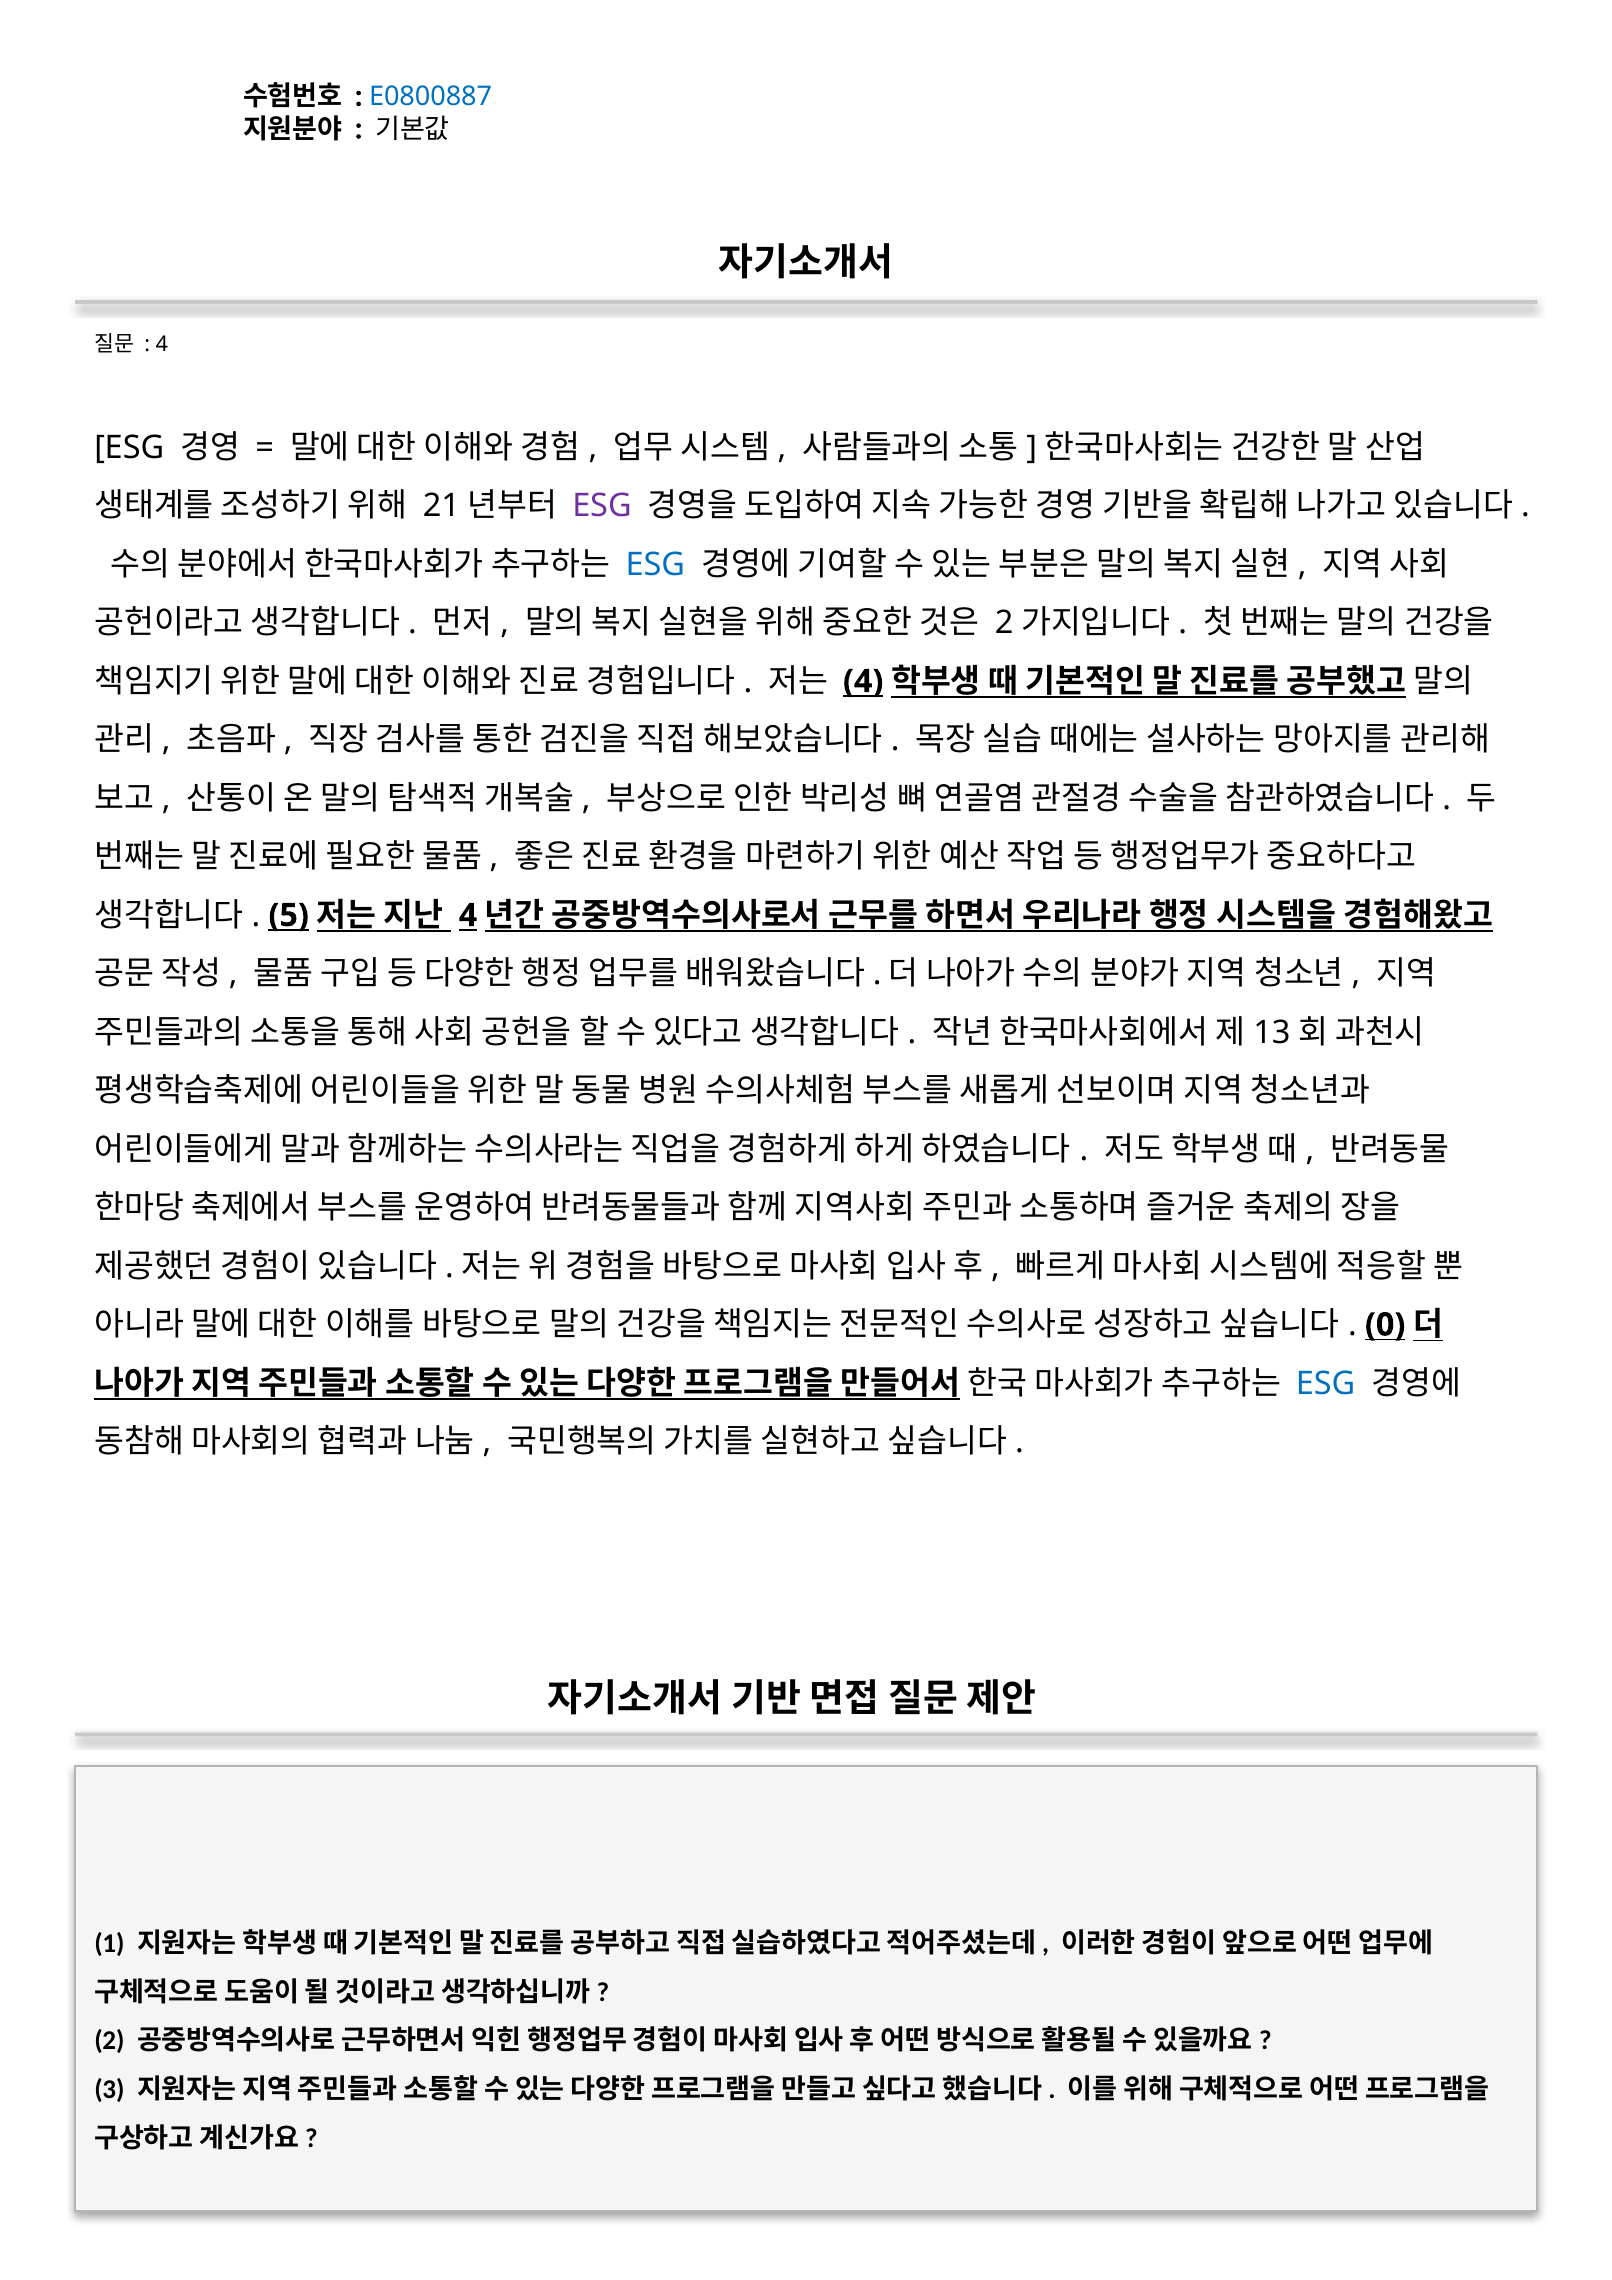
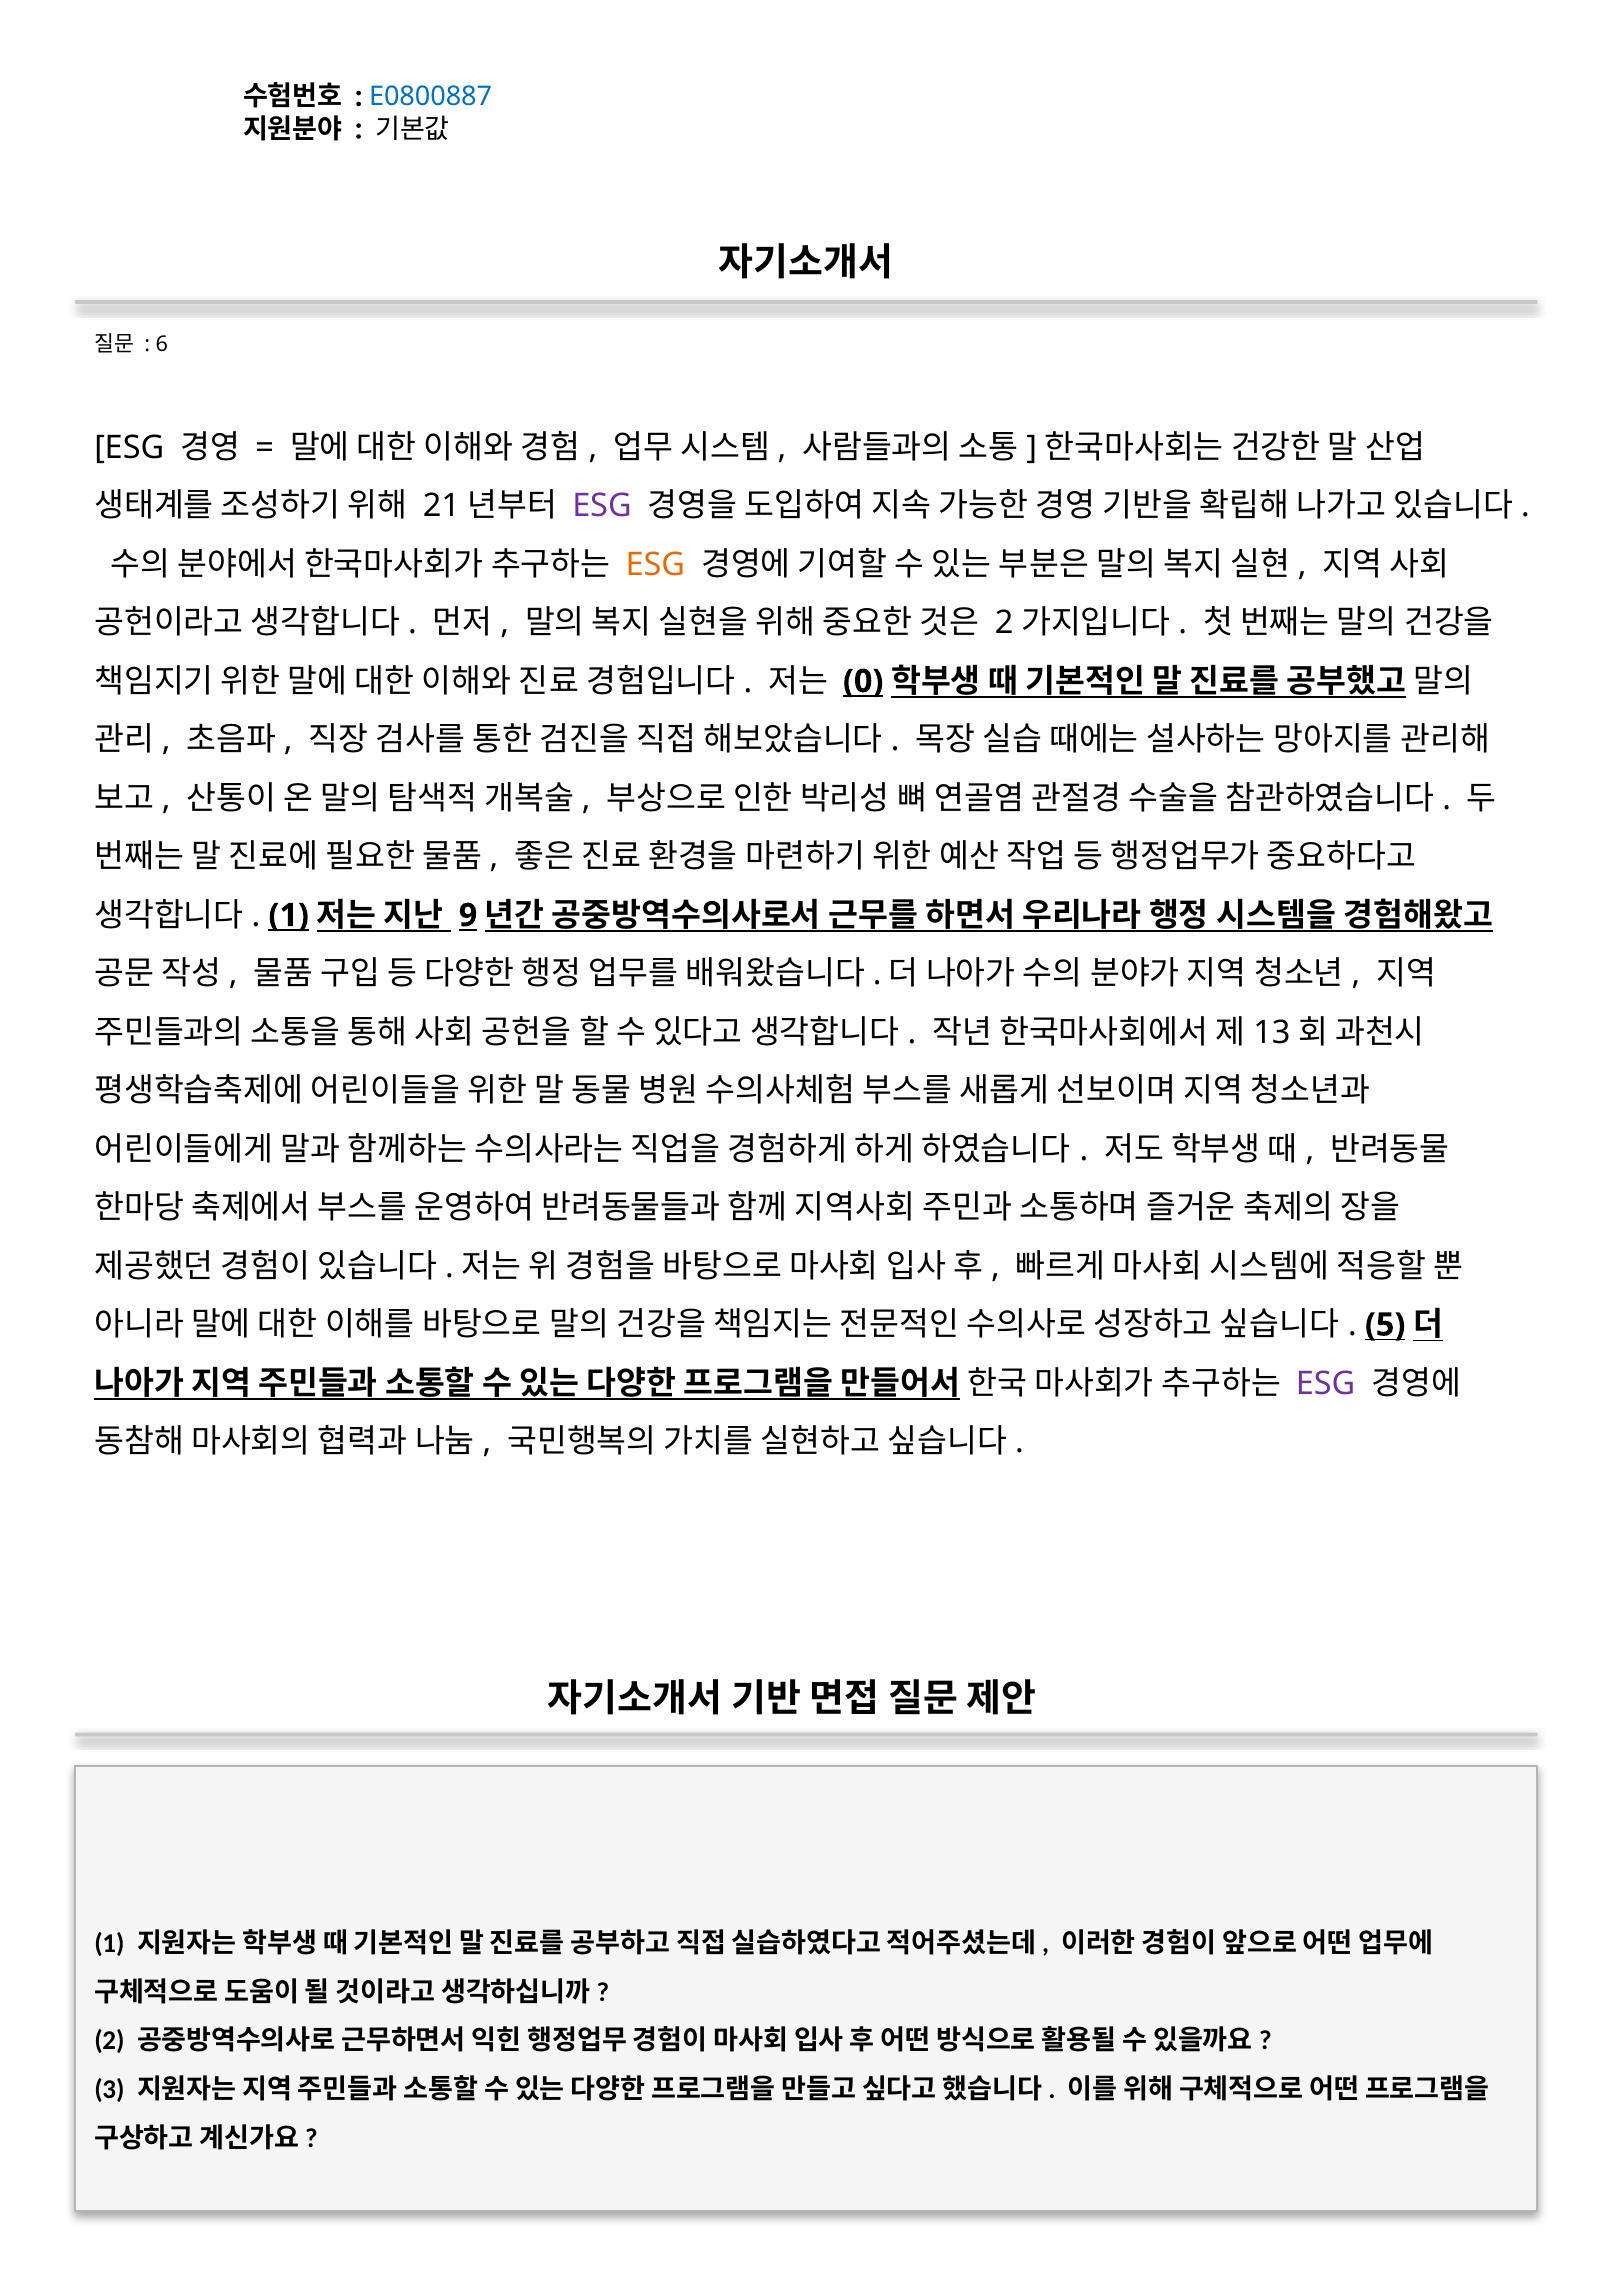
4: 4 -> 6 (162, 344)
ESG colour: blue -> orange (655, 564)
4: 4 -> 0 (863, 681)
5: 5 -> 1 (289, 915)
4: 4 -> 9 (468, 915)
0: 0 -> 5 (1385, 1325)
ESG colour: blue -> purple (1326, 1383)
